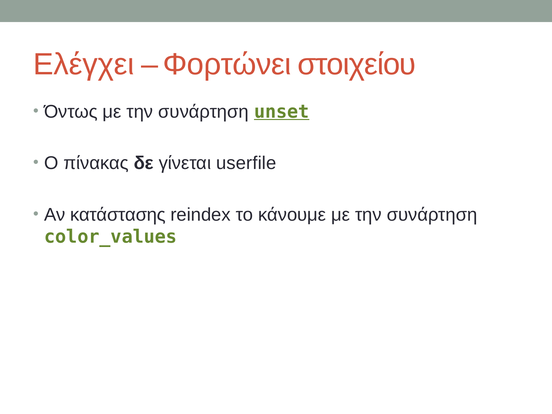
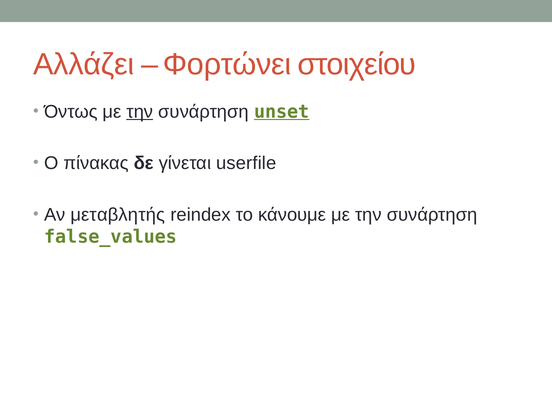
Ελέγχει: Ελέγχει -> Αλλάζει (84, 64)
την underline: none -> present (140, 112)
κατάστασης: κατάστασης -> μεταβλητής (118, 215)
color_values: color_values -> false_values (111, 237)
